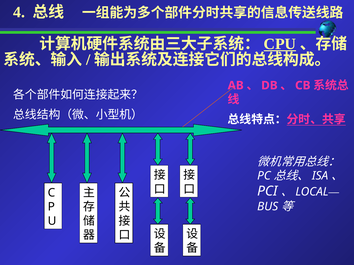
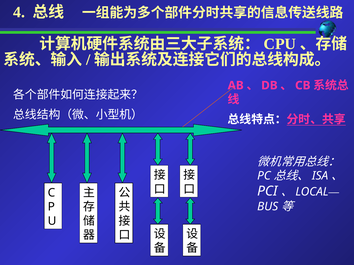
CPU underline: present -> none (280, 44)
